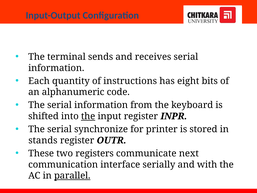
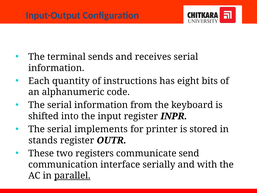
the underline: present -> none (88, 116)
synchronize: synchronize -> implements (101, 129)
next: next -> send (189, 153)
